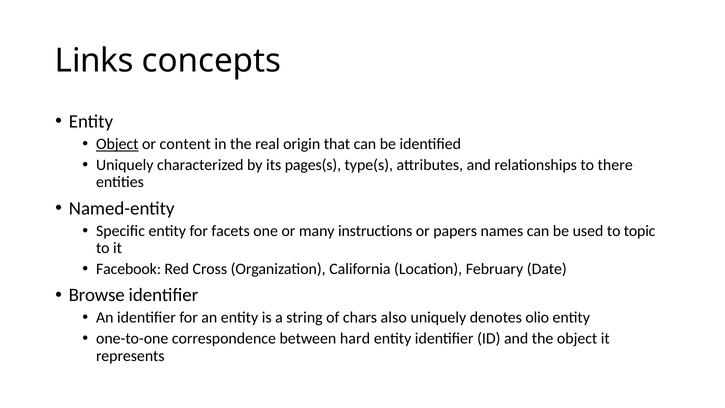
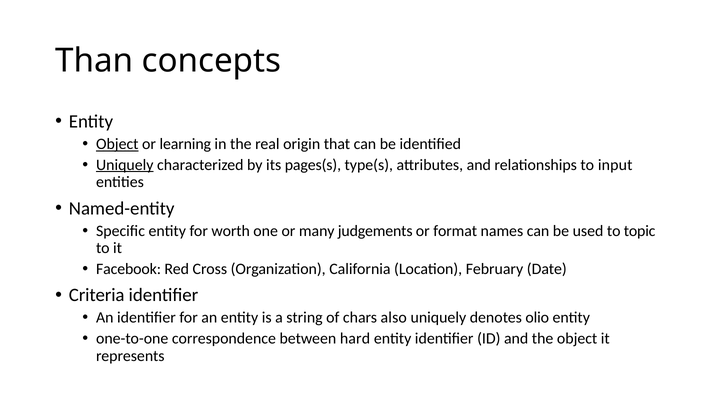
Links: Links -> Than (94, 61)
content: content -> learning (185, 144)
Uniquely underline: none -> present (125, 165)
there: there -> input (615, 165)
facets: facets -> worth (231, 231)
instructions: instructions -> judgements (375, 231)
papers: papers -> format (455, 231)
Browse: Browse -> Criteria (97, 295)
